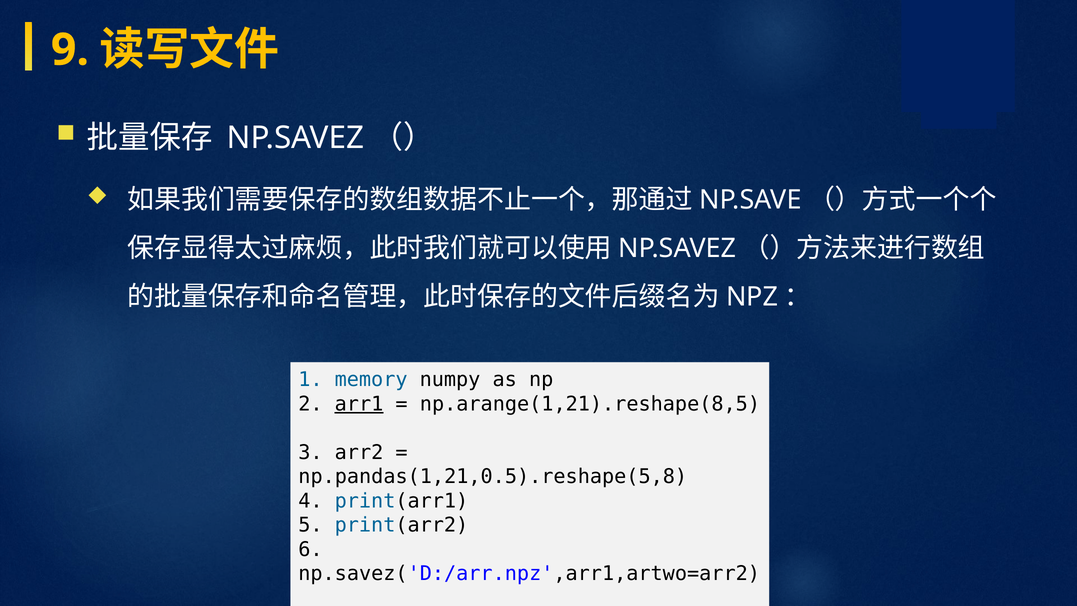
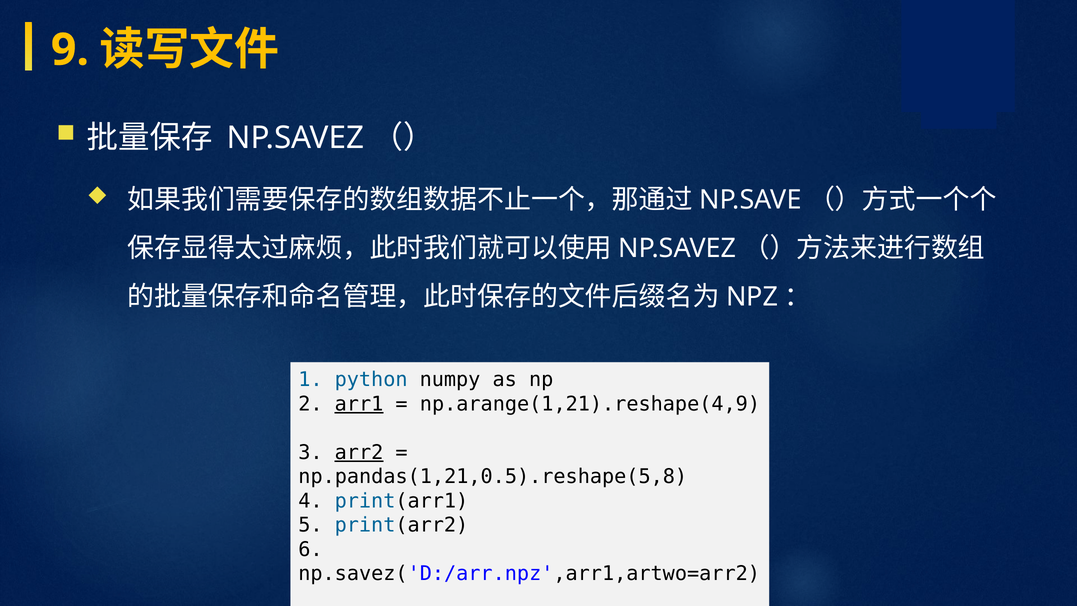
memory: memory -> python (371, 380)
np.arange(1,21).reshape(8,5: np.arange(1,21).reshape(8,5 -> np.arange(1,21).reshape(4,9 (590, 404)
arr2 underline: none -> present (359, 452)
